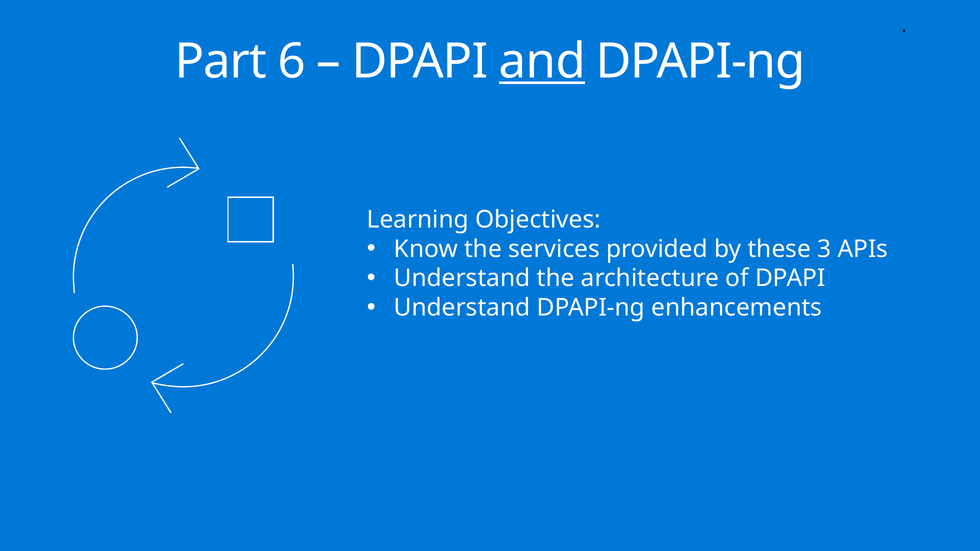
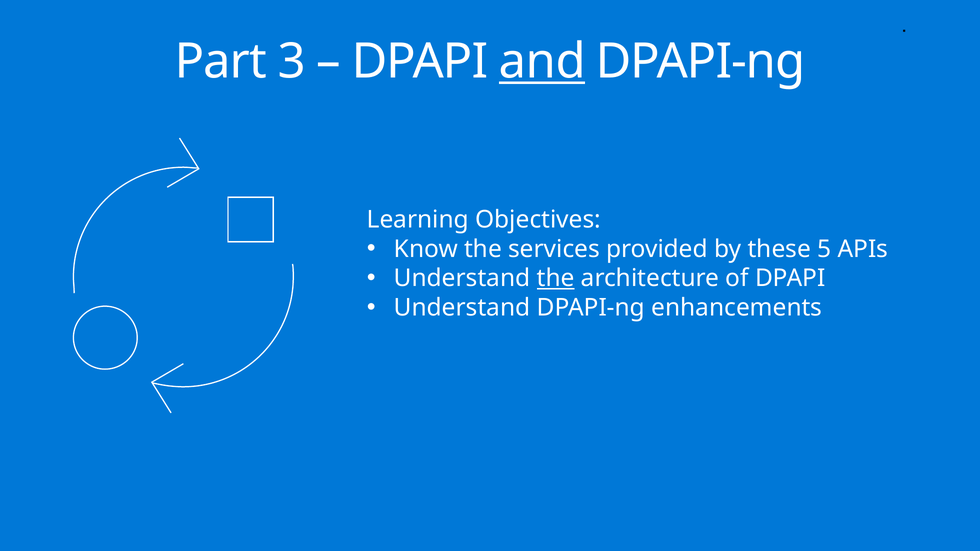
6: 6 -> 3 (292, 62)
3: 3 -> 5 (824, 249)
the underline: none -> present (556, 278)
